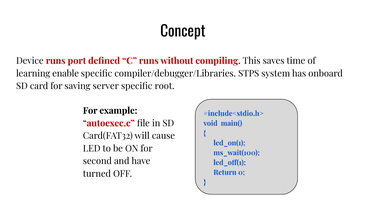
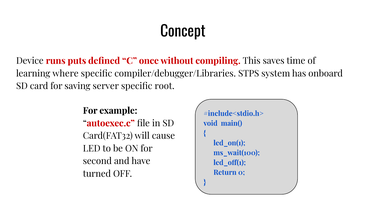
port: port -> puts (77, 61)
C runs: runs -> once (149, 61)
enable: enable -> where (66, 73)
